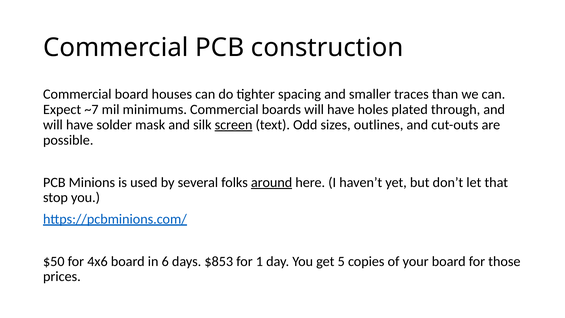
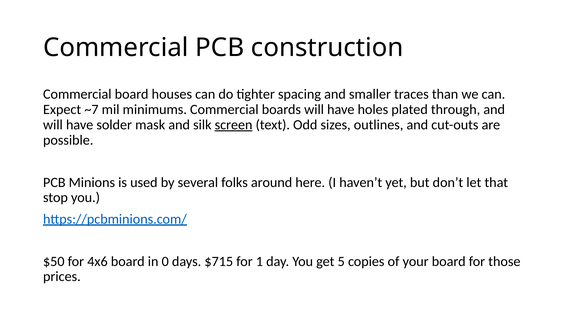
around underline: present -> none (272, 182)
6: 6 -> 0 (165, 261)
$853: $853 -> $715 (219, 261)
